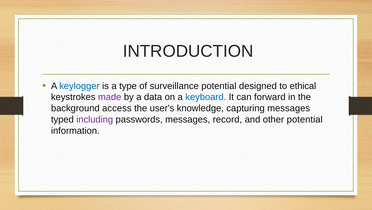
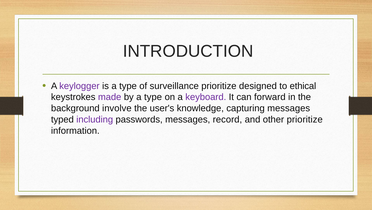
keylogger colour: blue -> purple (79, 86)
surveillance potential: potential -> prioritize (219, 86)
by a data: data -> type (153, 97)
keyboard colour: blue -> purple (206, 97)
access: access -> involve (117, 108)
other potential: potential -> prioritize (305, 119)
